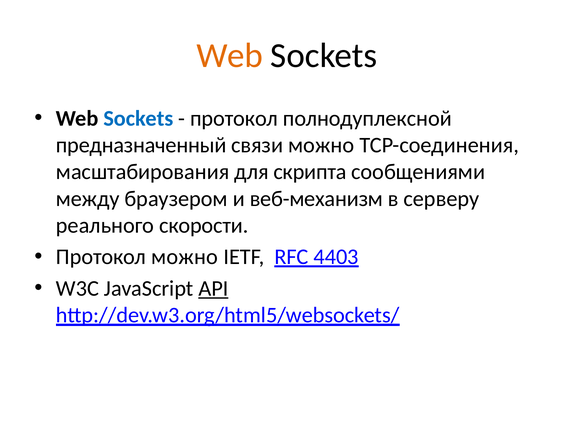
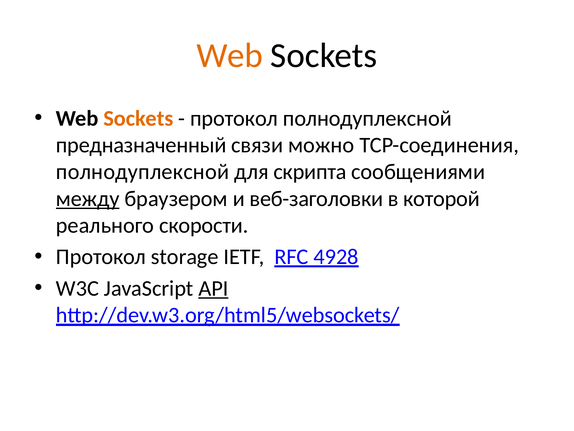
Sockets colour: blue -> orange (138, 118)
масштабирования: масштабирования -> полнодуплексной (143, 172)
между underline: none -> present (88, 198)
веб-механизм: веб-механизм -> веб-заголовки (316, 198)
серверу: серверу -> которой (442, 198)
Протокол можно: можно -> storage (185, 256)
4403: 4403 -> 4928 (336, 256)
